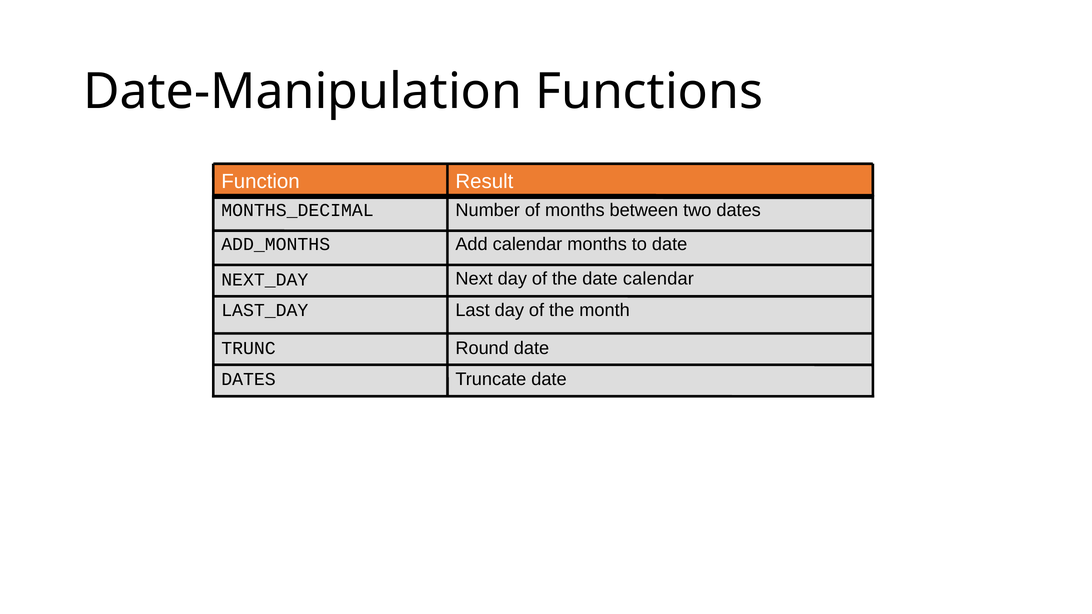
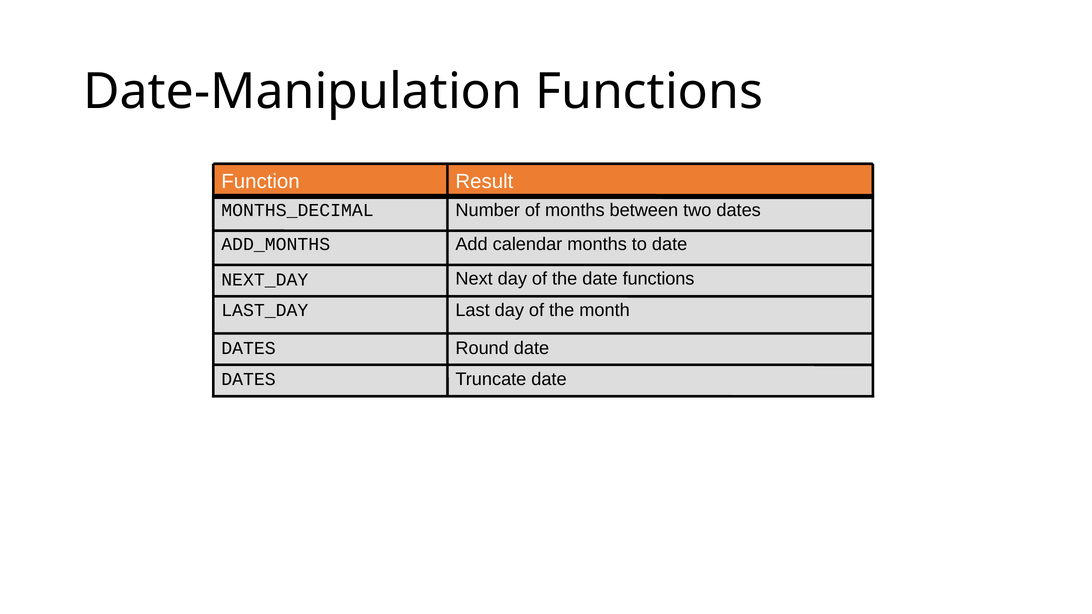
date calendar: calendar -> functions (659, 279)
TRUNC: TRUNC -> DATES (249, 348)
